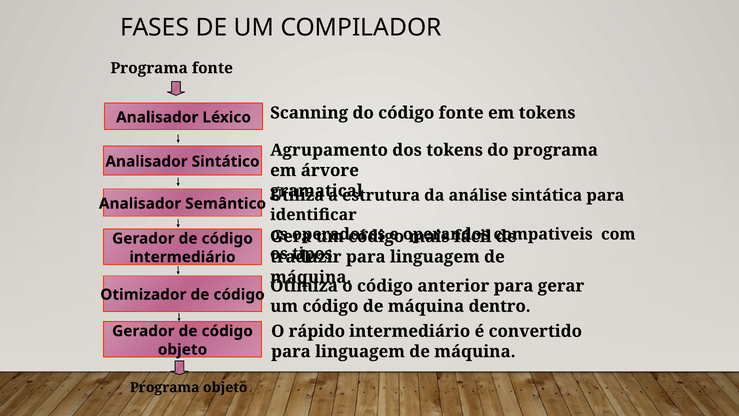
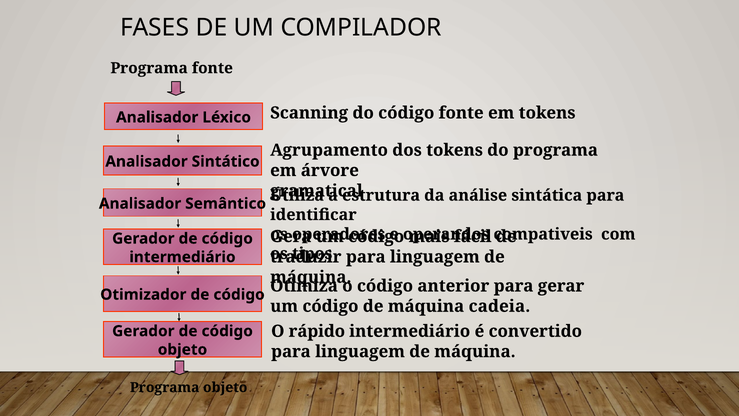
dentro: dentro -> cadeia (499, 306)
